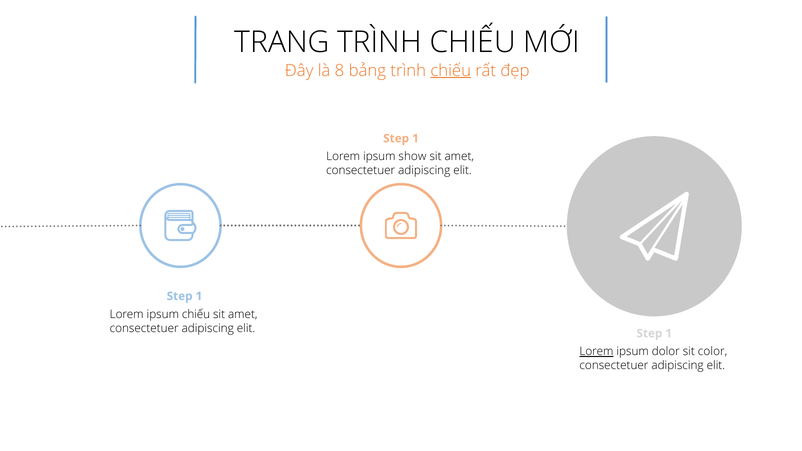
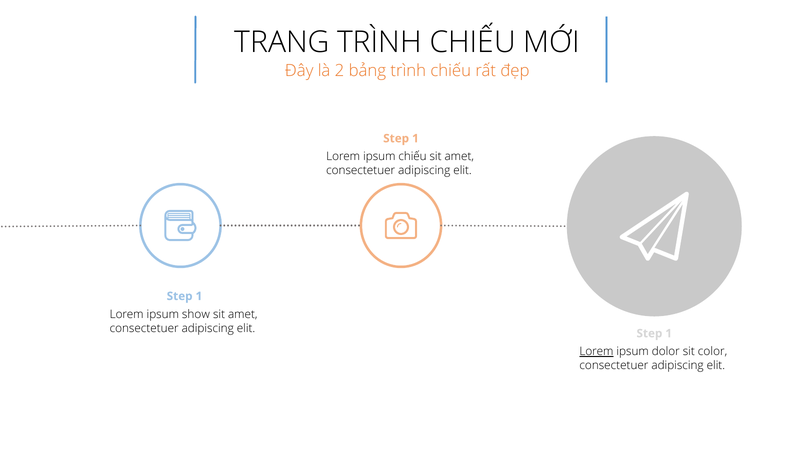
8: 8 -> 2 (339, 71)
chiếu underline: present -> none (451, 71)
ipsum show: show -> chiếu (413, 157)
ipsum chiếu: chiếu -> show (196, 314)
